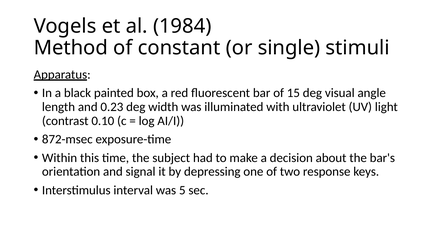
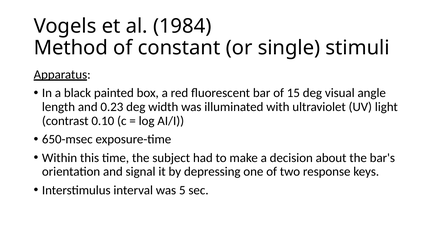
872-msec: 872-msec -> 650-msec (67, 140)
